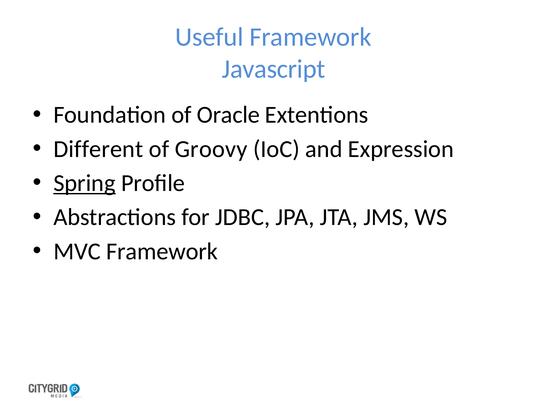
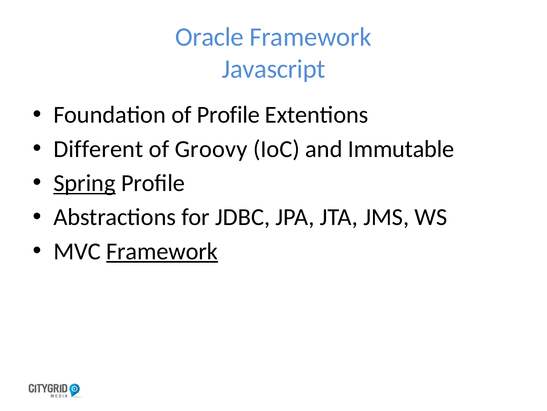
Useful: Useful -> Oracle (209, 37)
of Oracle: Oracle -> Profile (228, 115)
Expression: Expression -> Immutable (401, 149)
Framework underline: none -> present (162, 251)
